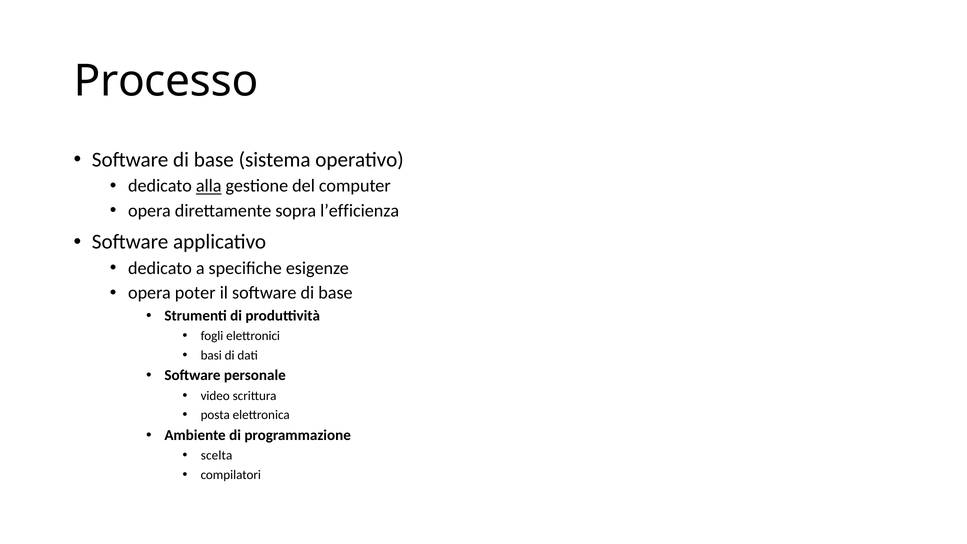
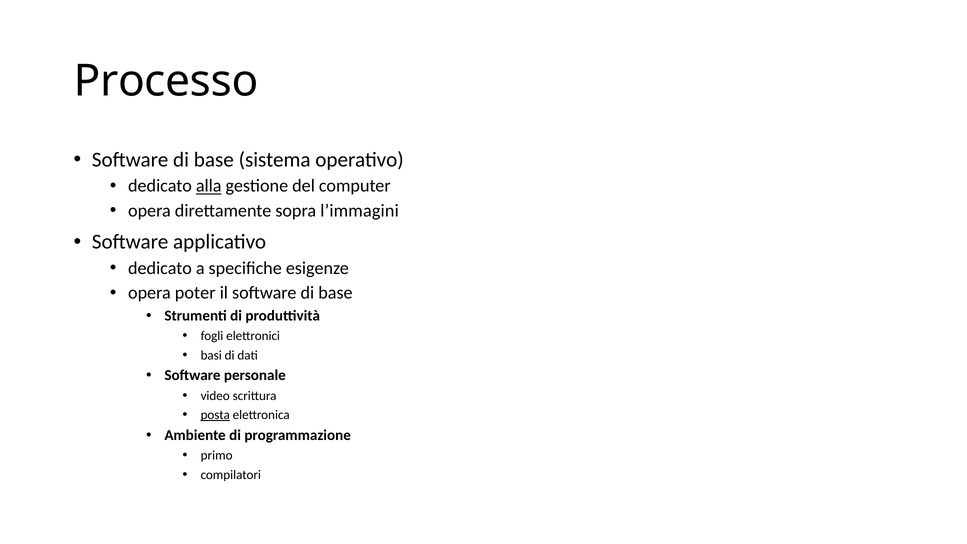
l’efficienza: l’efficienza -> l’immagini (360, 211)
posta underline: none -> present (215, 415)
scelta: scelta -> primo (217, 455)
